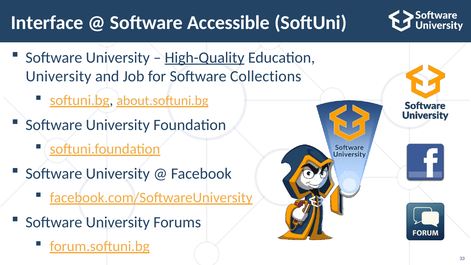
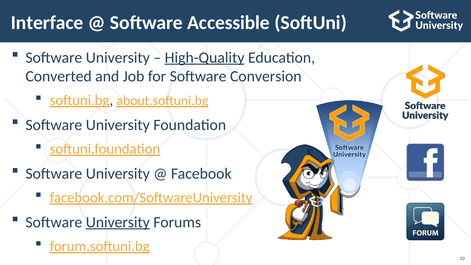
University: University -> Converted (59, 76)
Collections: Collections -> Conversion (266, 76)
University underline: none -> present (118, 222)
